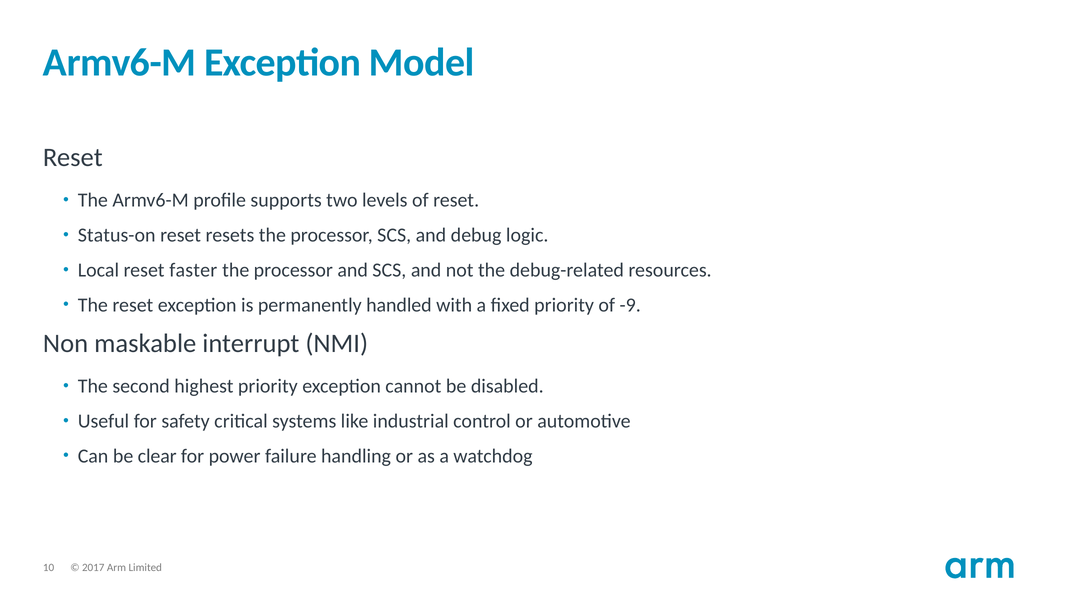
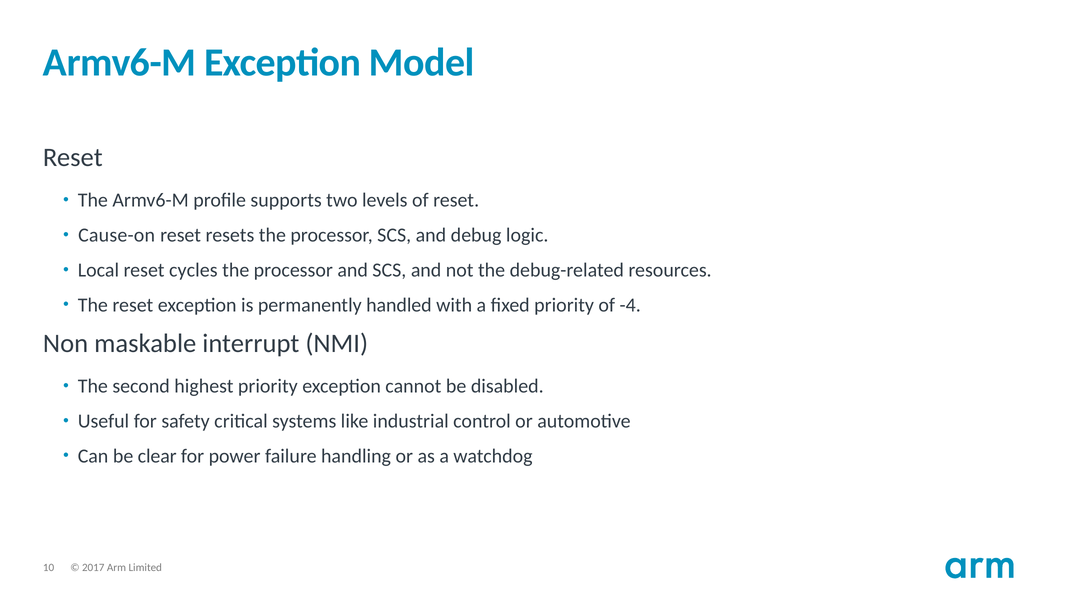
Status-on: Status-on -> Cause-on (117, 235)
faster: faster -> cycles (193, 270)
-9: -9 -> -4 (630, 305)
